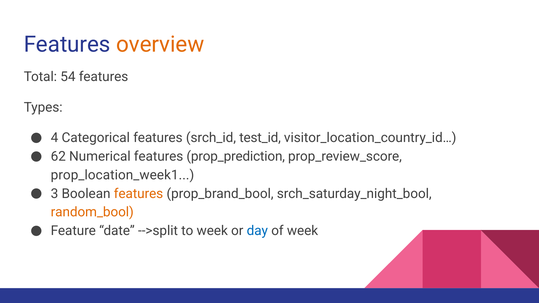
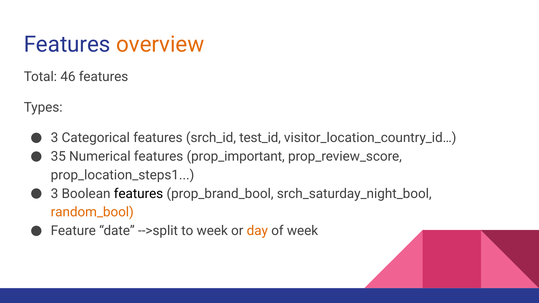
54: 54 -> 46 (68, 77)
4: 4 -> 3 (55, 138)
62: 62 -> 35 (58, 157)
prop_prediction: prop_prediction -> prop_important (236, 157)
prop_location_week1: prop_location_week1 -> prop_location_steps1 (123, 175)
features colour: orange -> black (138, 194)
day colour: blue -> orange (257, 231)
